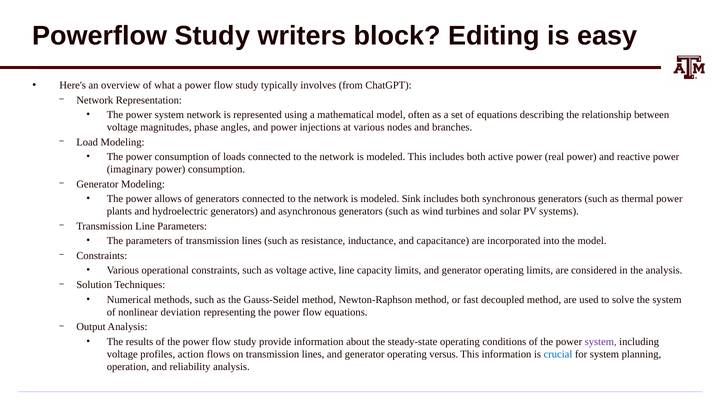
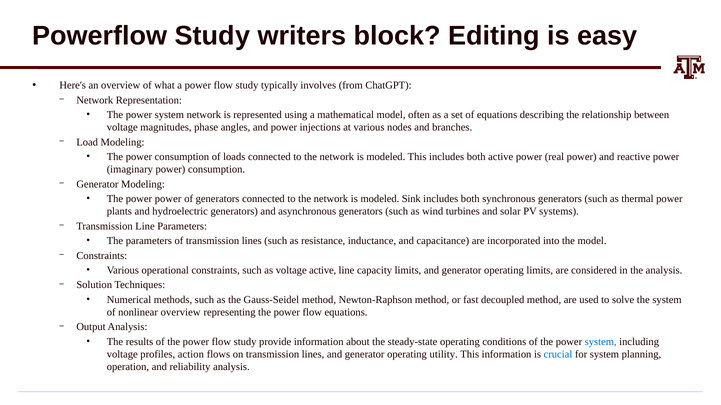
power allows: allows -> power (168, 199)
nonlinear deviation: deviation -> overview (181, 313)
system colour: purple -> blue (601, 342)
versus: versus -> utility (444, 355)
